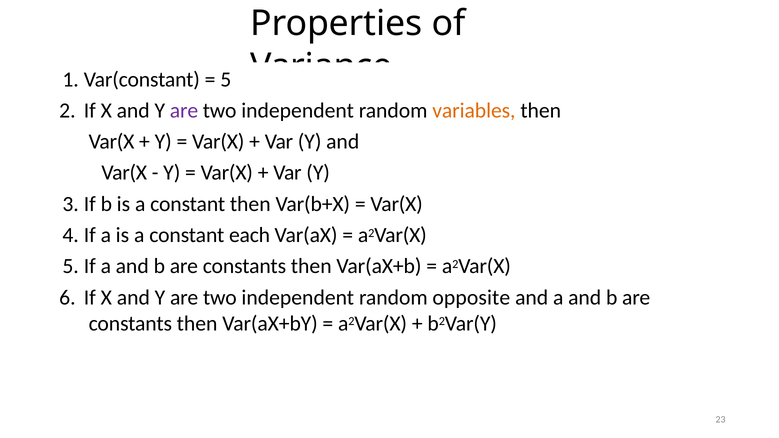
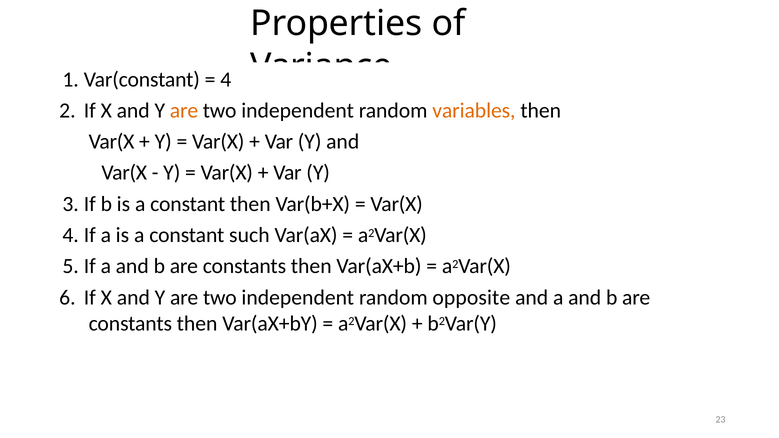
5: 5 -> 4 (226, 79)
are colour: purple -> orange (184, 111)
each: each -> such (249, 235)
